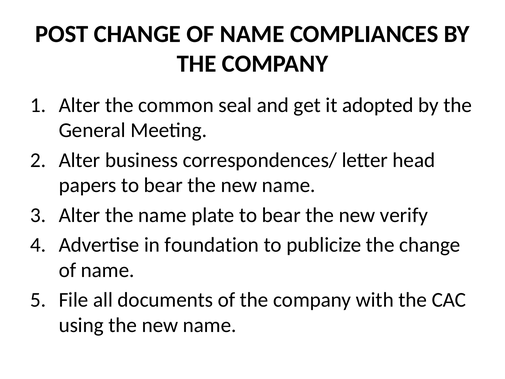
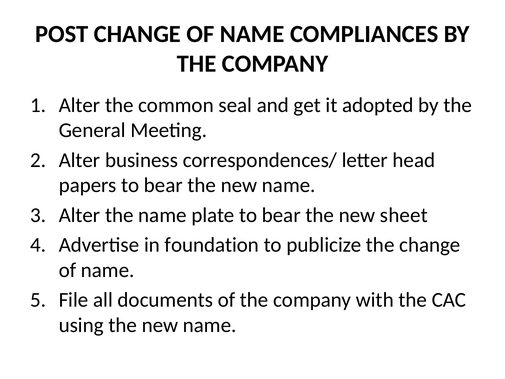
verify: verify -> sheet (404, 215)
